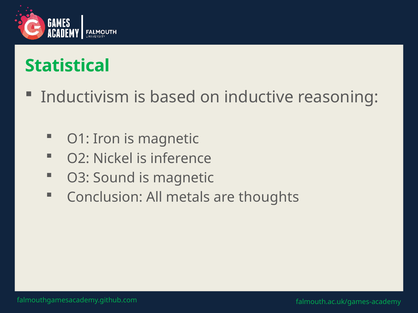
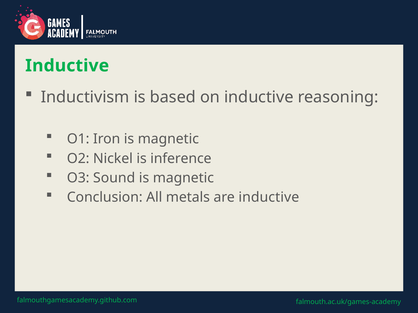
Statistical: Statistical -> Inductive (67, 66)
are thoughts: thoughts -> inductive (269, 198)
